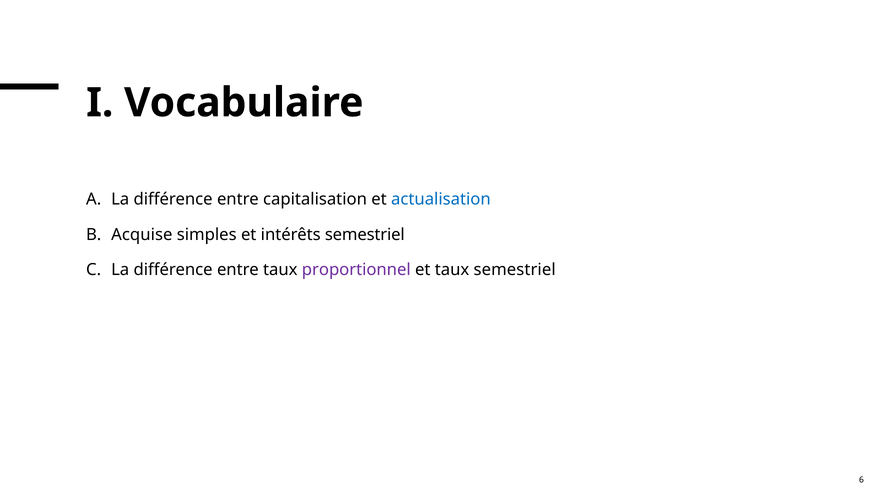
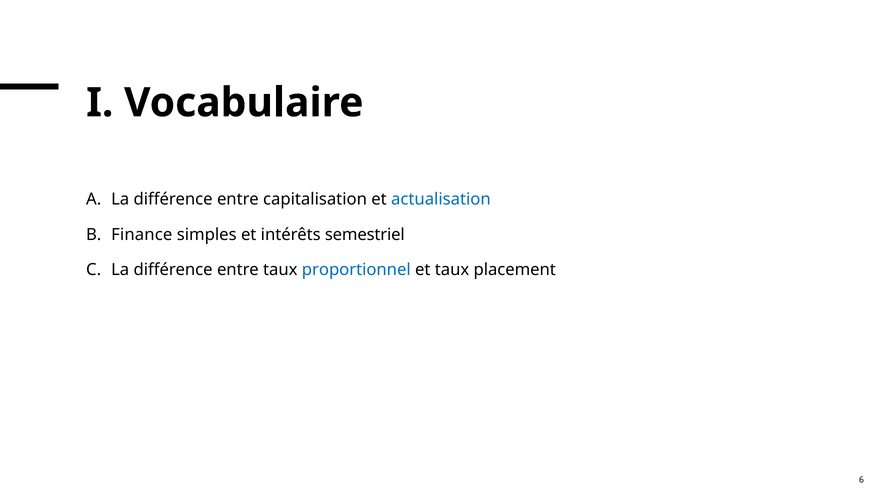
Acquise: Acquise -> Finance (142, 234)
proportionnel colour: purple -> blue (356, 270)
taux semestriel: semestriel -> placement (515, 270)
